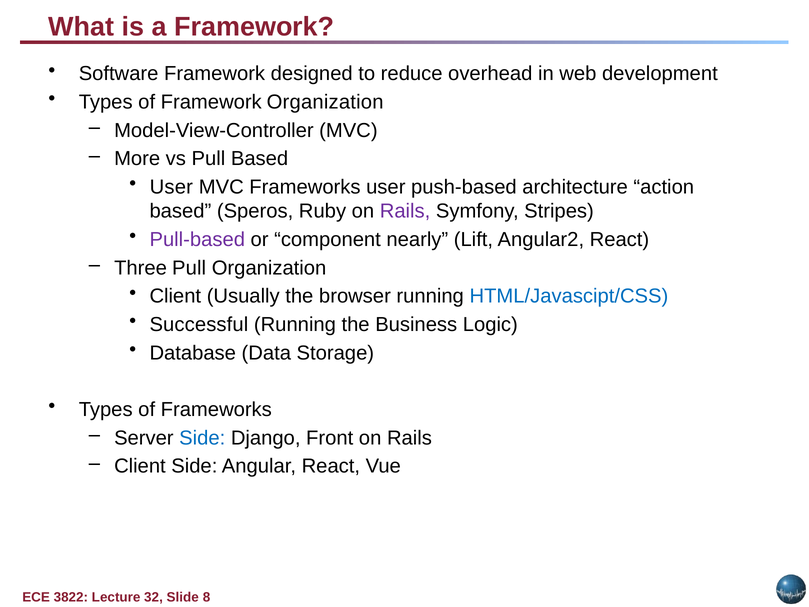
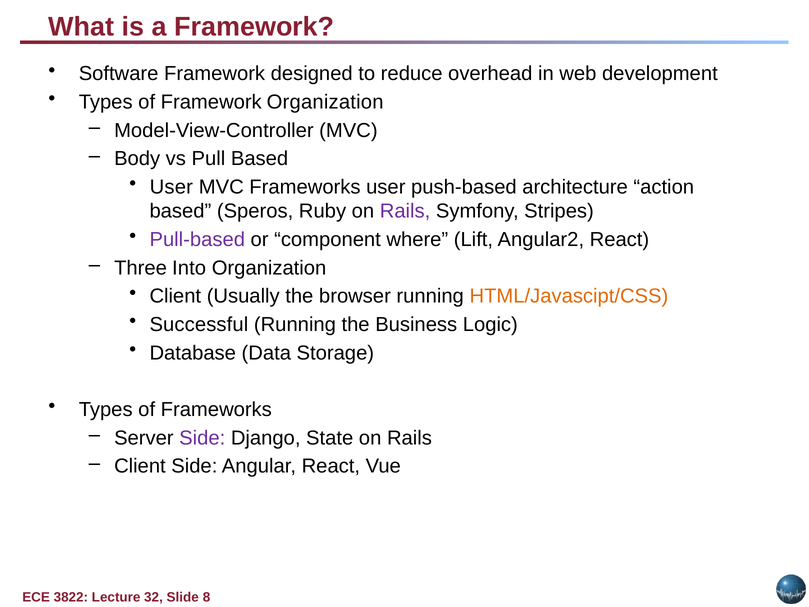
More: More -> Body (137, 159)
nearly: nearly -> where (417, 240)
Three Pull: Pull -> Into (189, 268)
HTML/Javascipt/CSS colour: blue -> orange (569, 296)
Side colour: blue -> purple (202, 438)
Front: Front -> State (330, 438)
